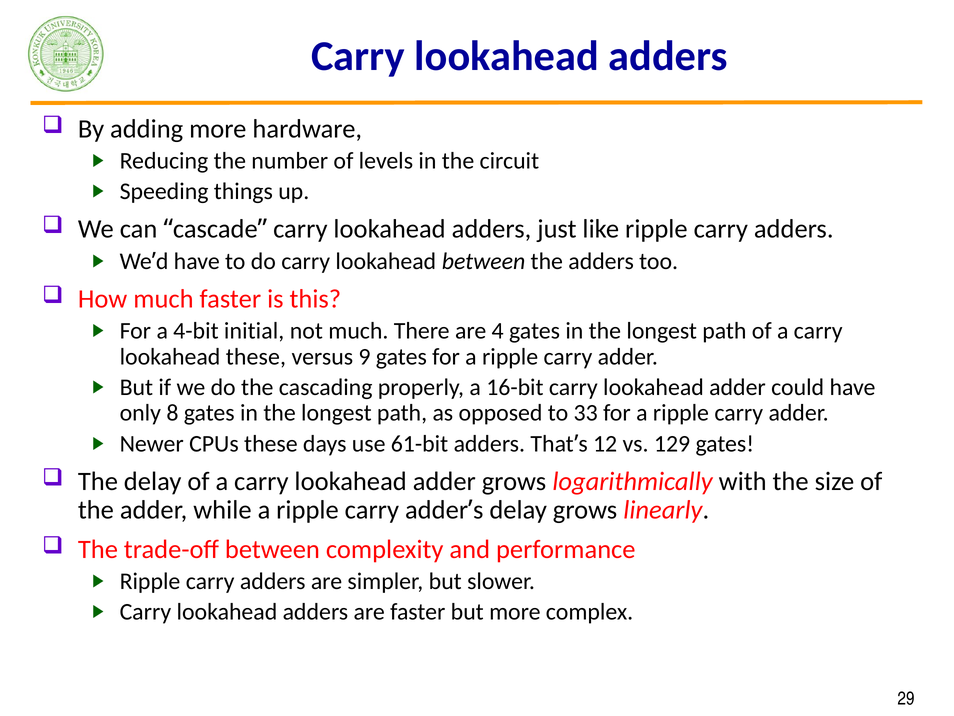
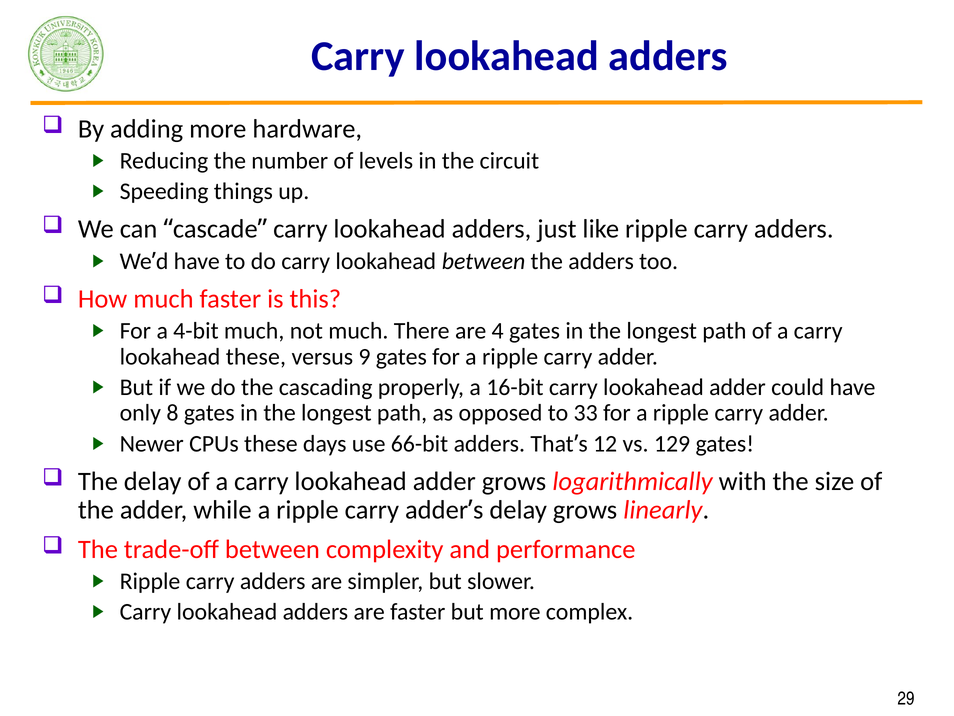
4-bit initial: initial -> much (254, 331)
61-bit: 61-bit -> 66-bit (419, 443)
